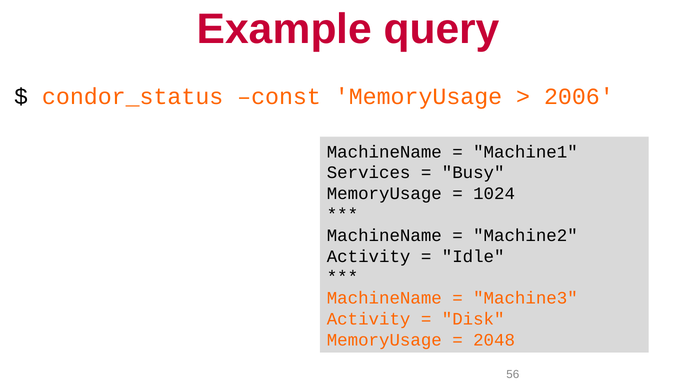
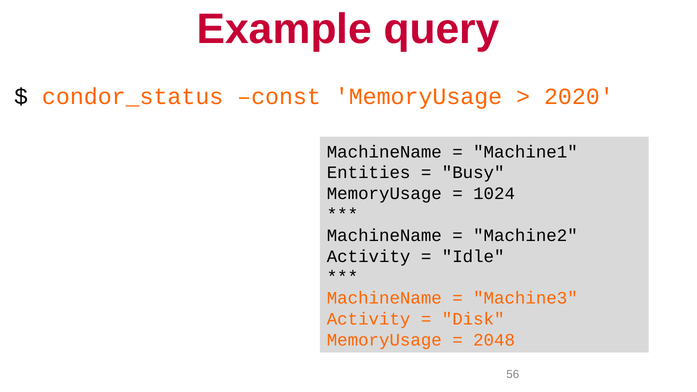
2006: 2006 -> 2020 (579, 97)
Services: Services -> Entities (369, 173)
